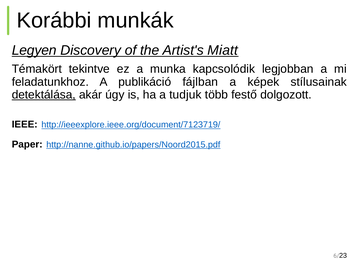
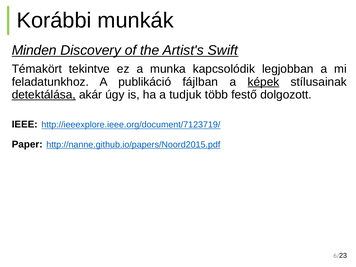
Legyen: Legyen -> Minden (34, 50)
Miatt: Miatt -> Swift (223, 50)
képek underline: none -> present (263, 82)
